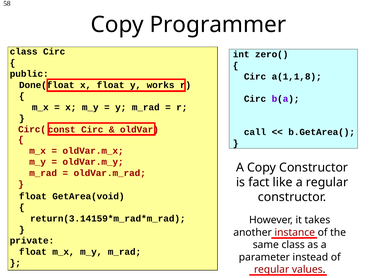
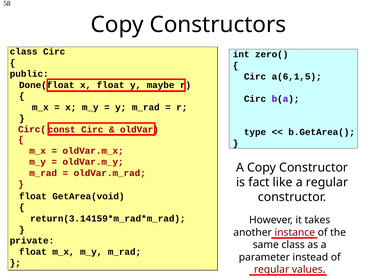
Programmer: Programmer -> Constructors (218, 25)
a(1,1,8: a(1,1,8 -> a(6,1,5 (297, 76)
works: works -> maybe (161, 85)
call: call -> type (255, 132)
